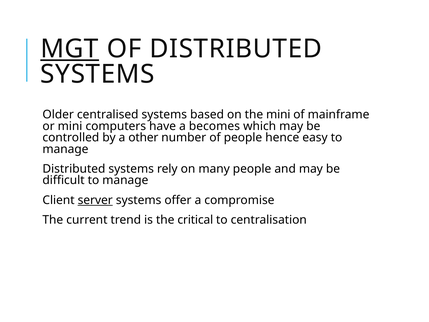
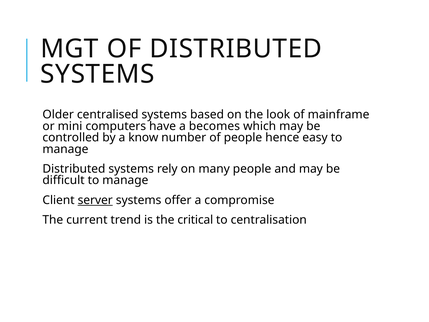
MGT underline: present -> none (70, 49)
the mini: mini -> look (278, 115)
other: other -> know (143, 138)
